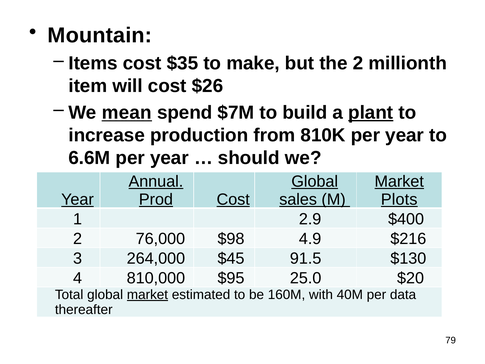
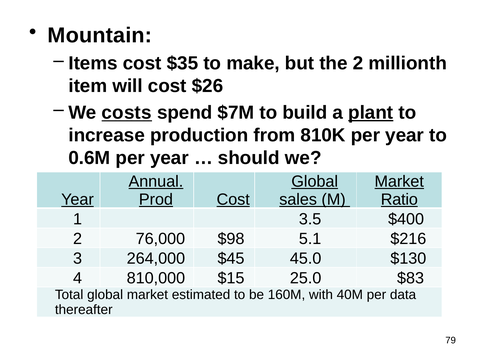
mean: mean -> costs (127, 112)
6.6M: 6.6M -> 0.6M (89, 158)
Plots: Plots -> Ratio (399, 199)
2.9: 2.9 -> 3.5 (310, 219)
4.9: 4.9 -> 5.1 (310, 239)
91.5: 91.5 -> 45.0 (306, 258)
$95: $95 -> $15 (231, 278)
$20: $20 -> $83 (411, 278)
market underline: present -> none (147, 295)
